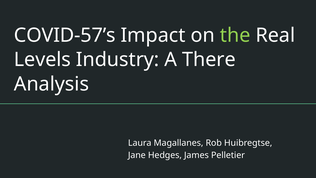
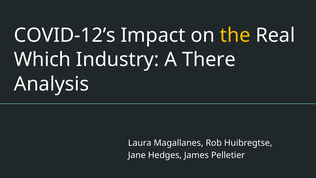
COVID-57’s: COVID-57’s -> COVID-12’s (65, 35)
the colour: light green -> yellow (235, 35)
Levels: Levels -> Which (42, 60)
